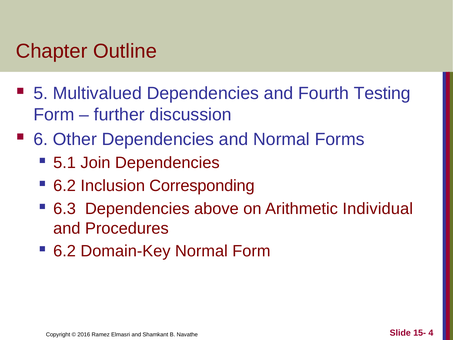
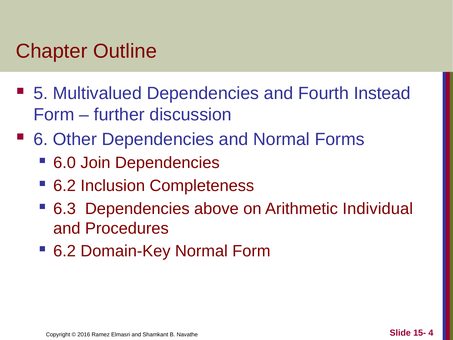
Testing: Testing -> Instead (382, 93)
5.1: 5.1 -> 6.0 (65, 163)
Corresponding: Corresponding -> Completeness (202, 186)
